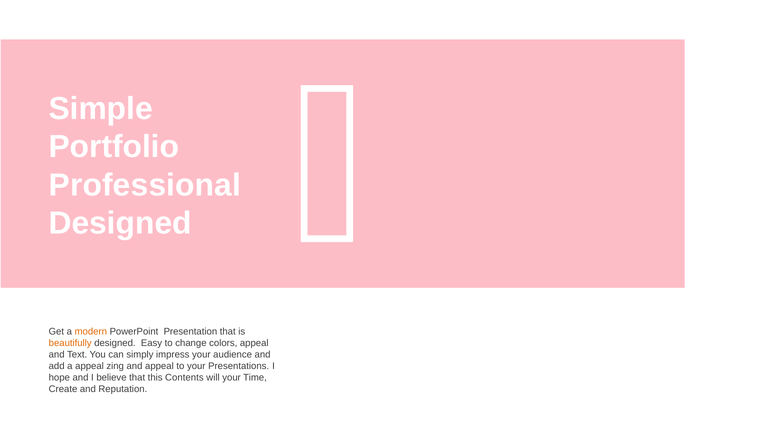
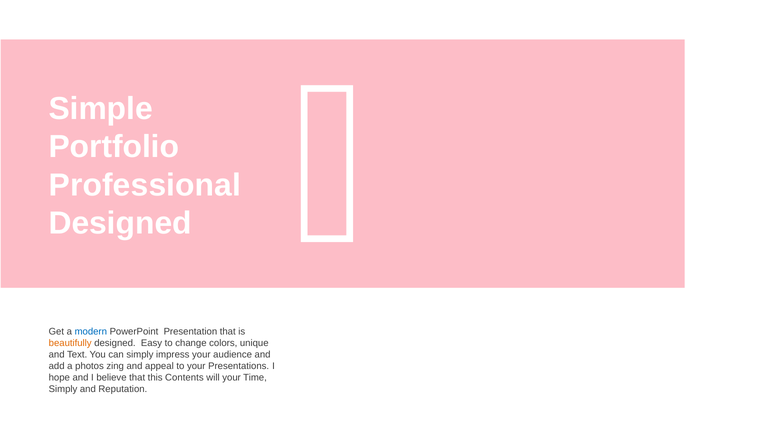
modern colour: orange -> blue (91, 331)
colors appeal: appeal -> unique (254, 343)
a appeal: appeal -> photos (90, 366)
Create: Create -> Simply (63, 389)
